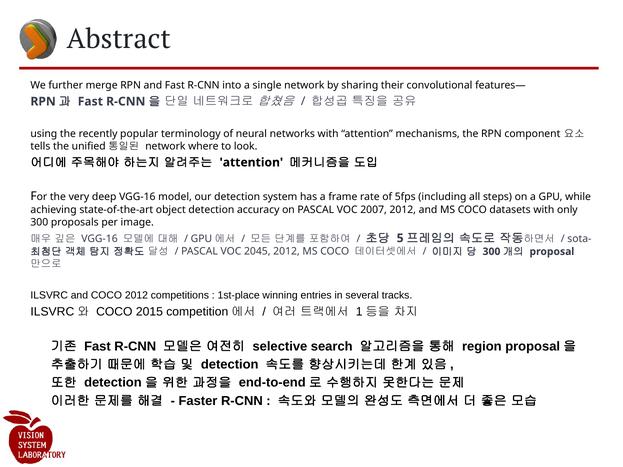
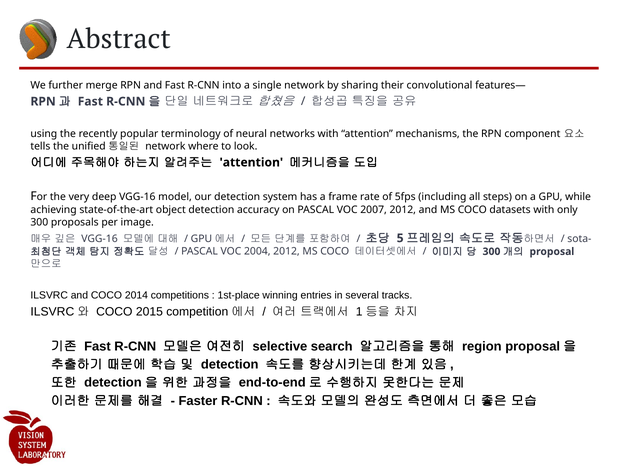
2045: 2045 -> 2004 (257, 252)
COCO 2012: 2012 -> 2014 (136, 296)
